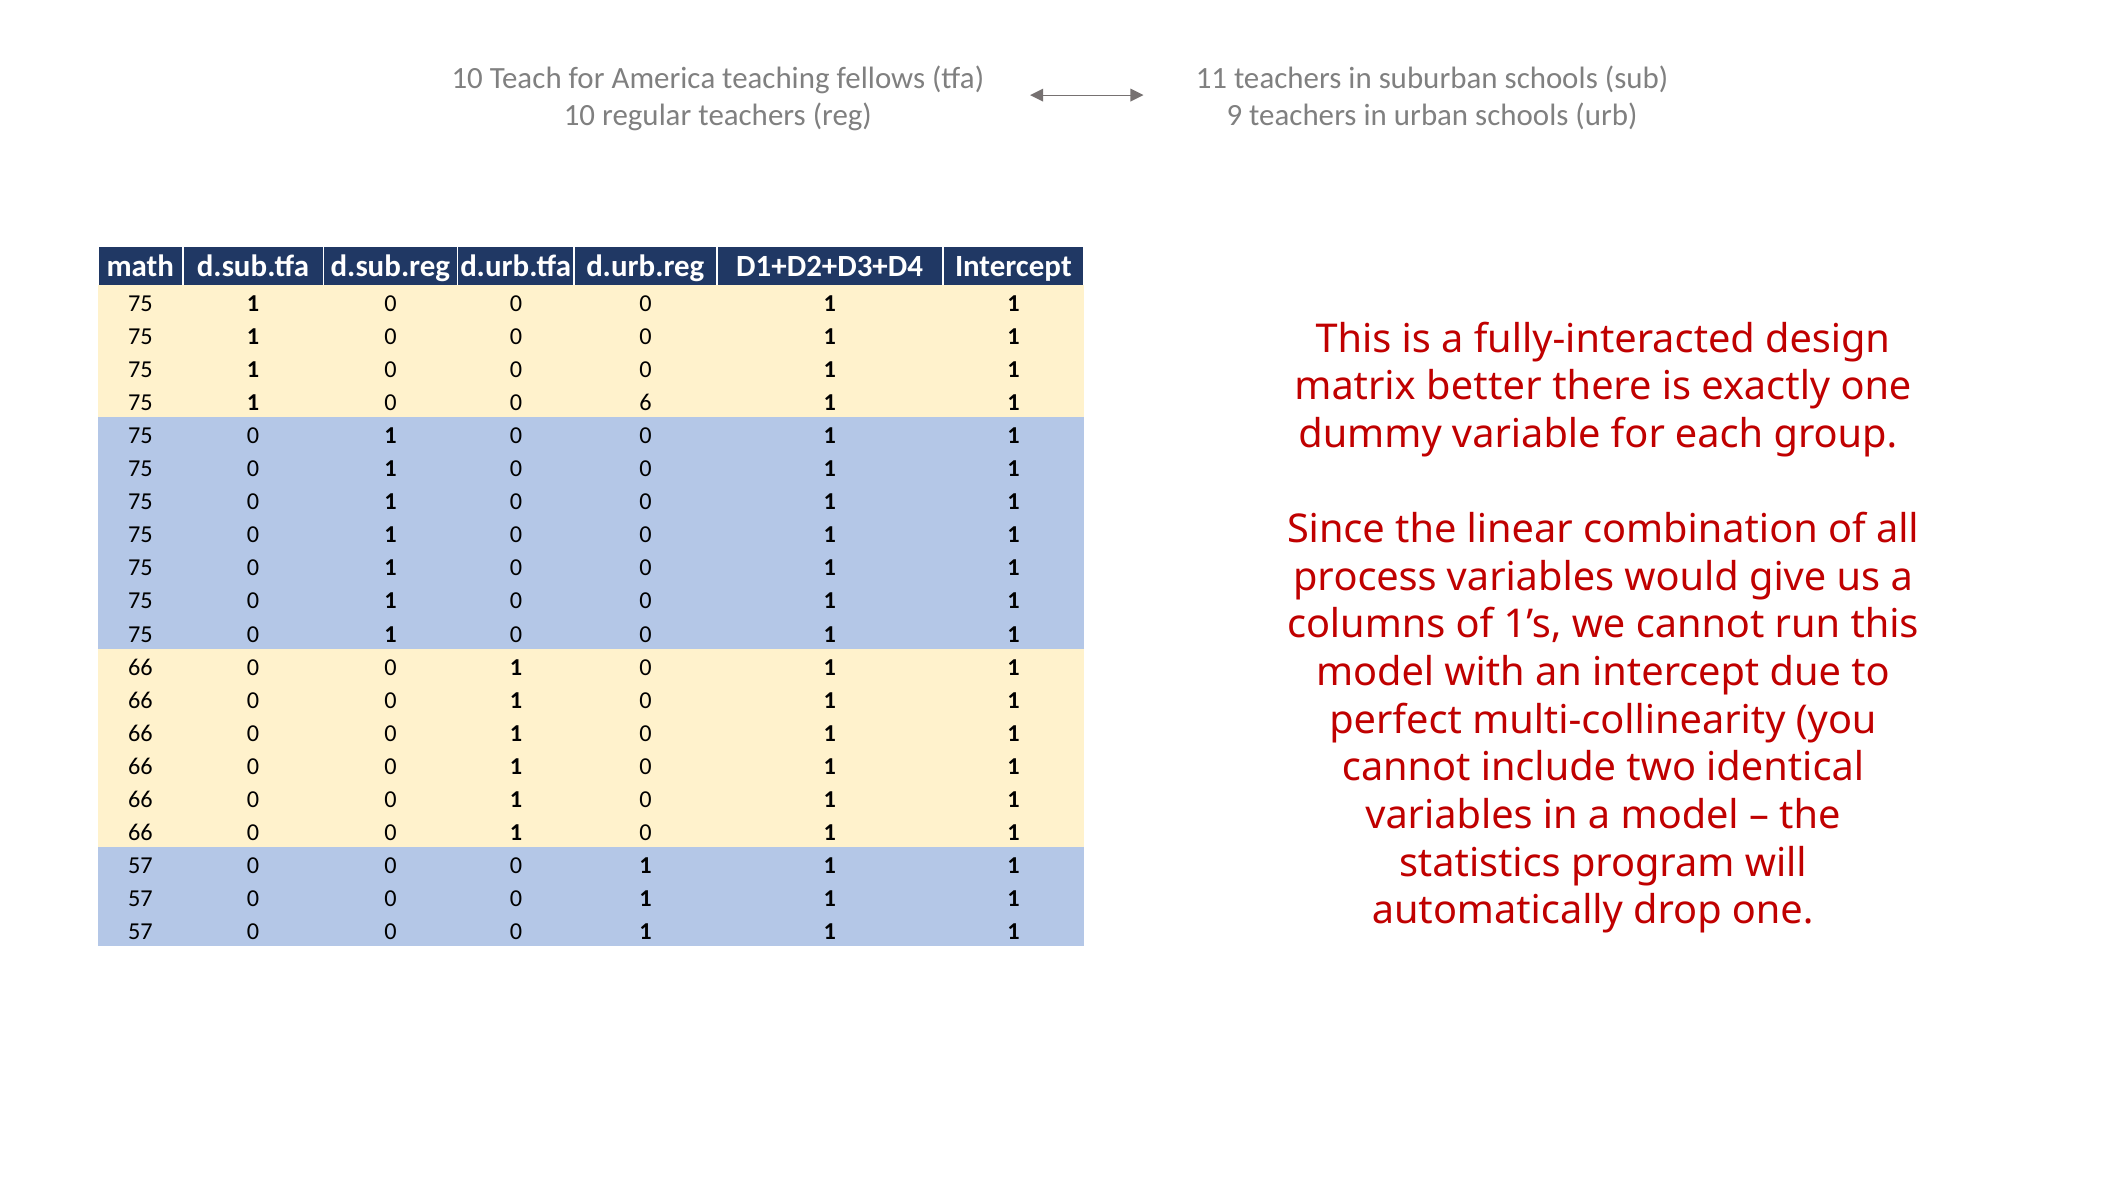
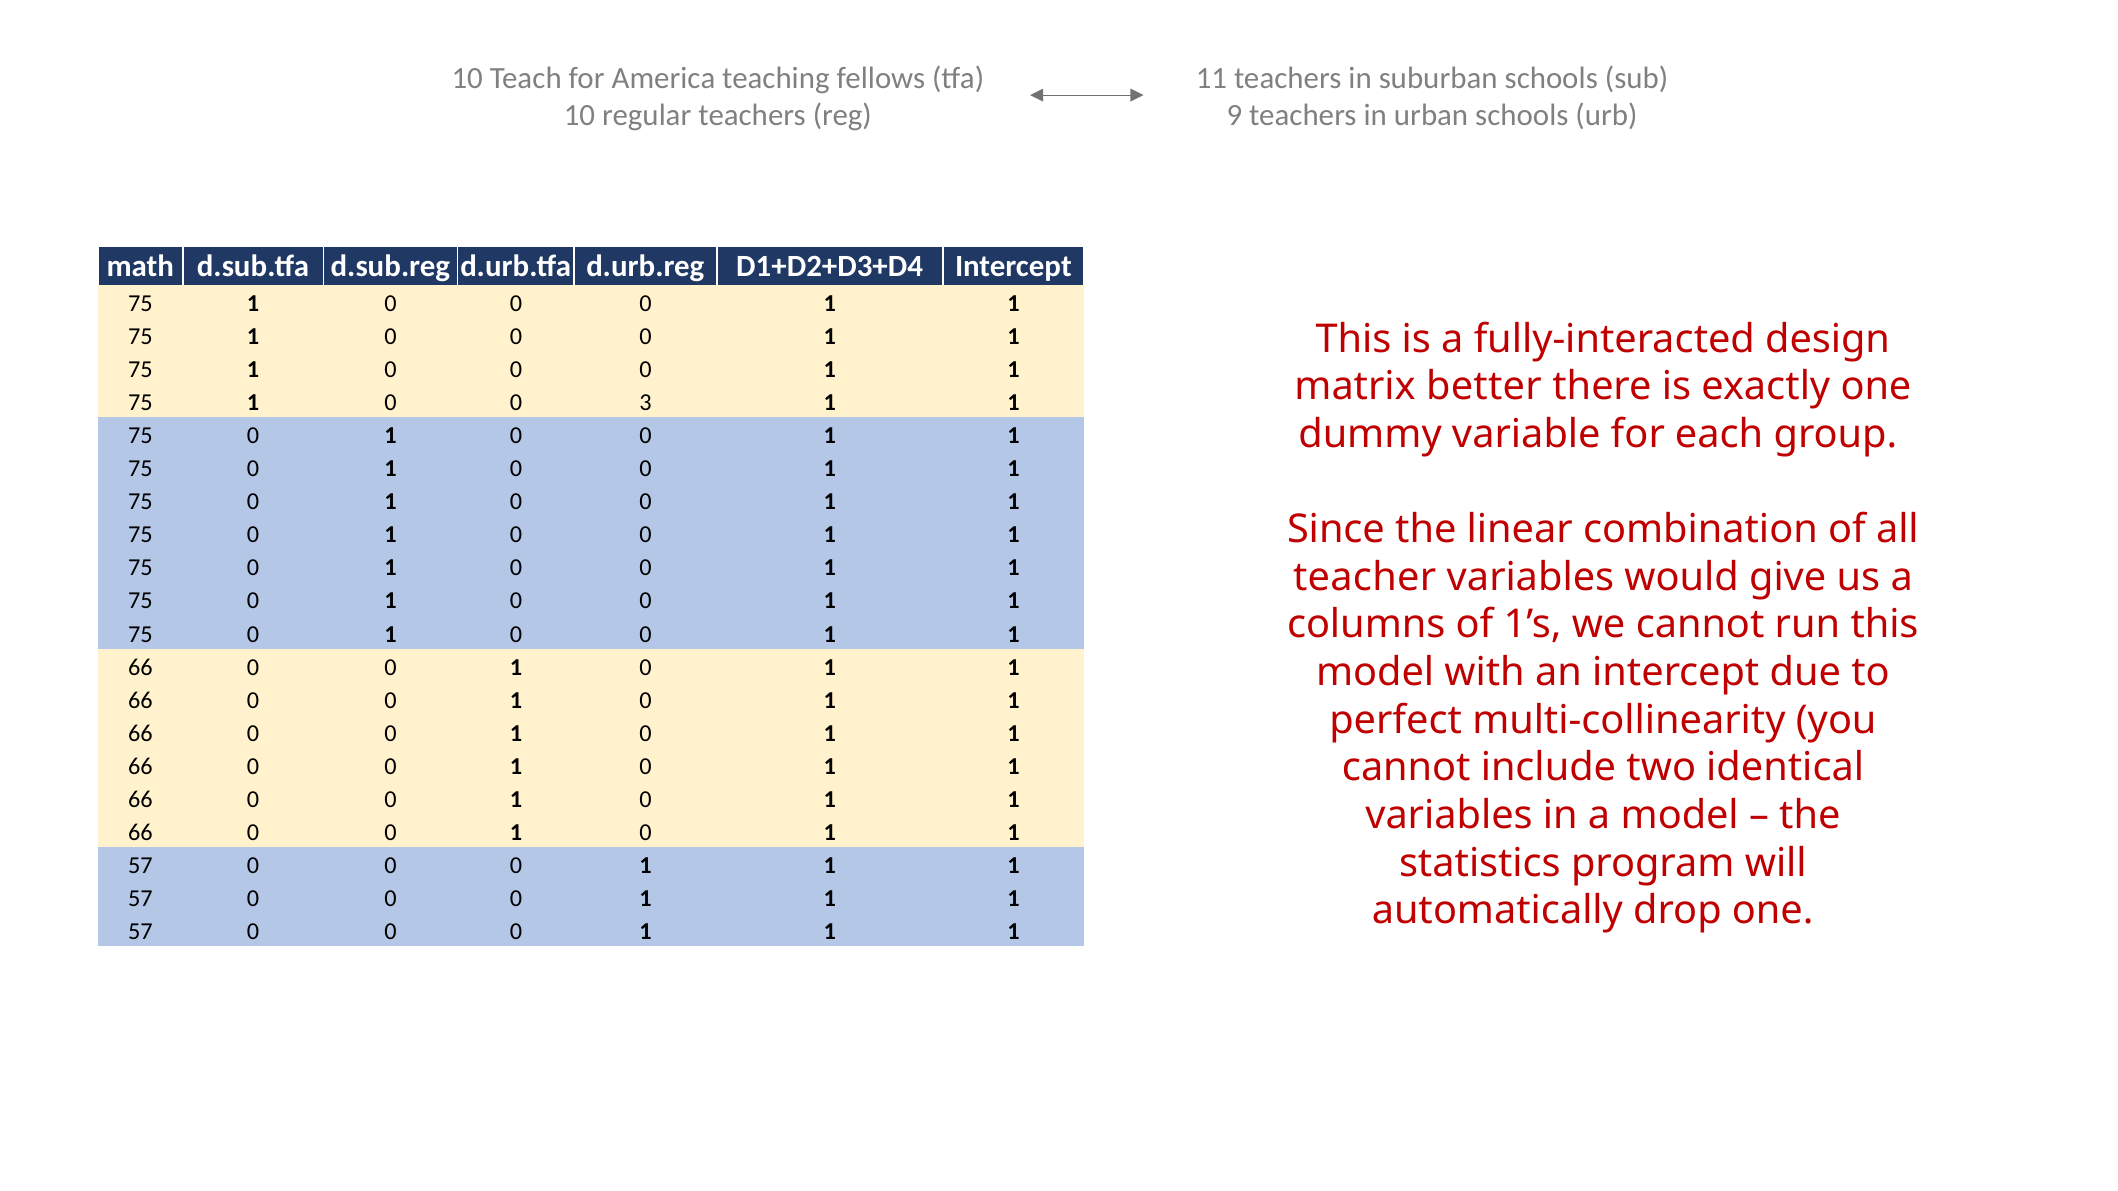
6: 6 -> 3 (646, 403)
process: process -> teacher (1365, 577)
